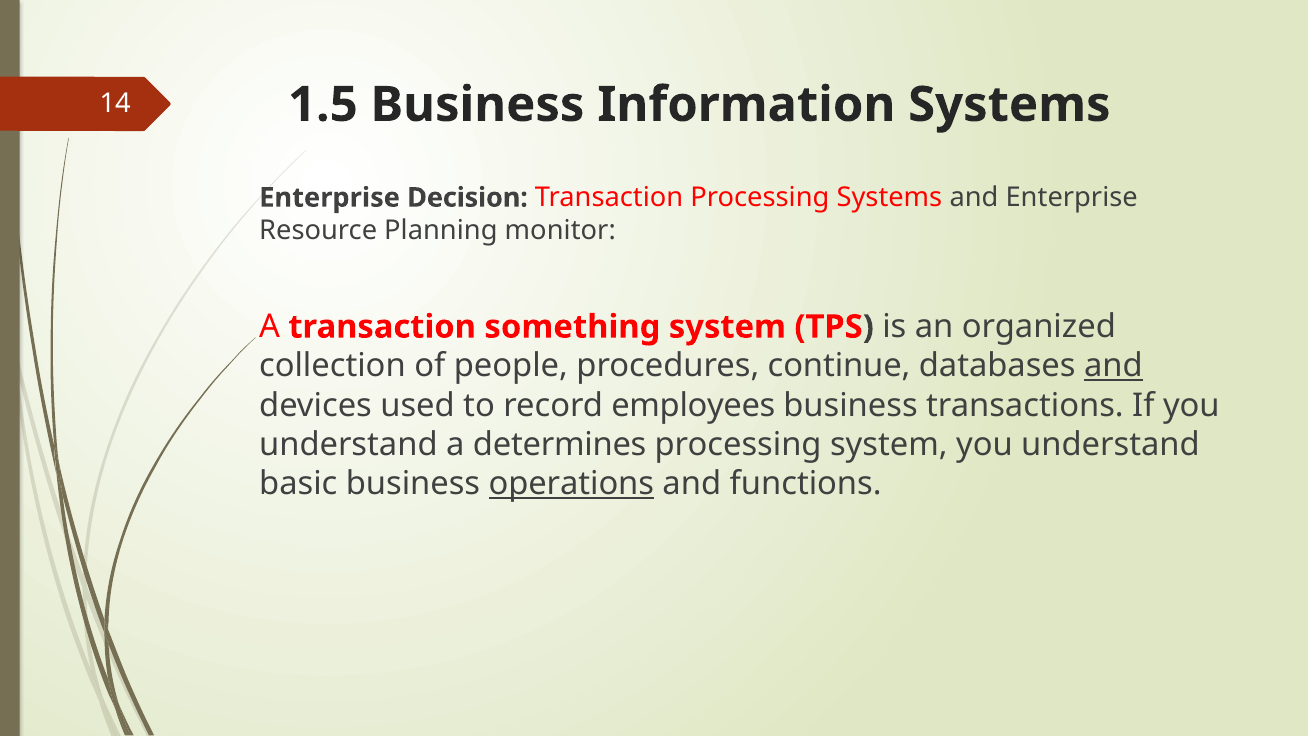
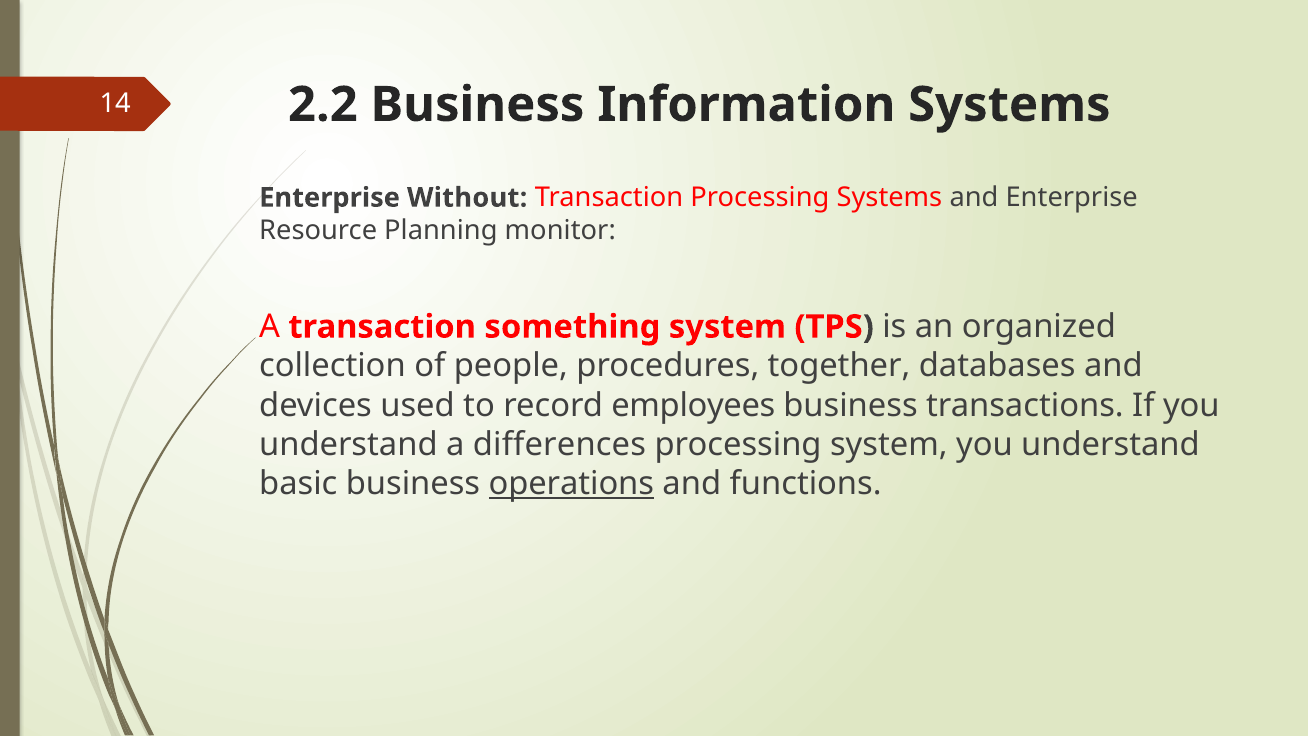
1.5: 1.5 -> 2.2 (323, 105)
Decision: Decision -> Without (467, 198)
continue: continue -> together (839, 366)
and underline: present -> none (1113, 366)
determines: determines -> differences (559, 444)
